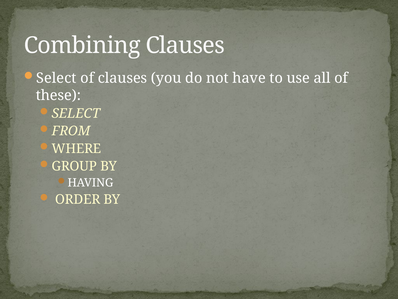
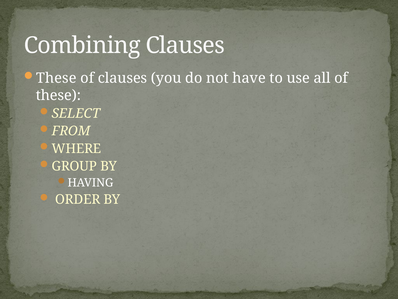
Select: Select -> These (56, 78)
